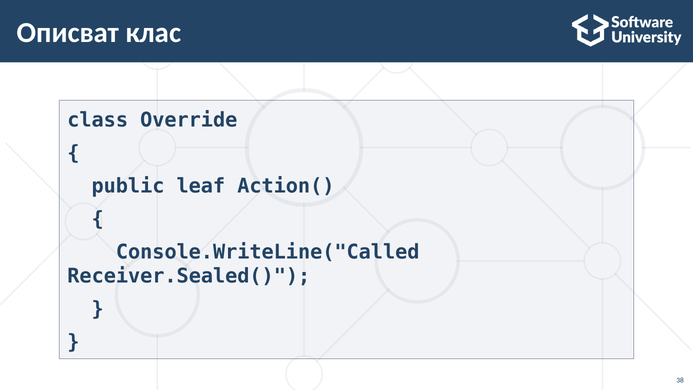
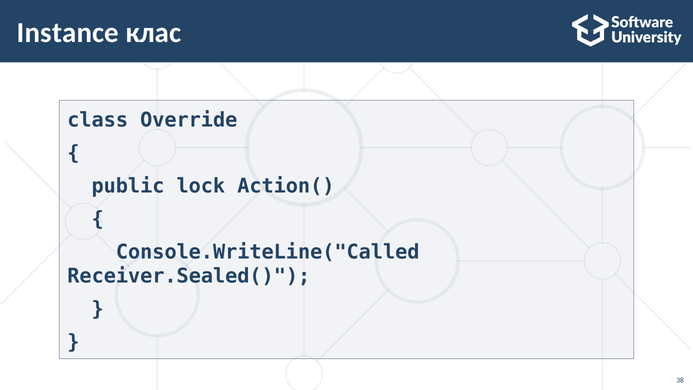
Описват: Описват -> Instance (68, 33)
leaf: leaf -> lock (201, 186)
